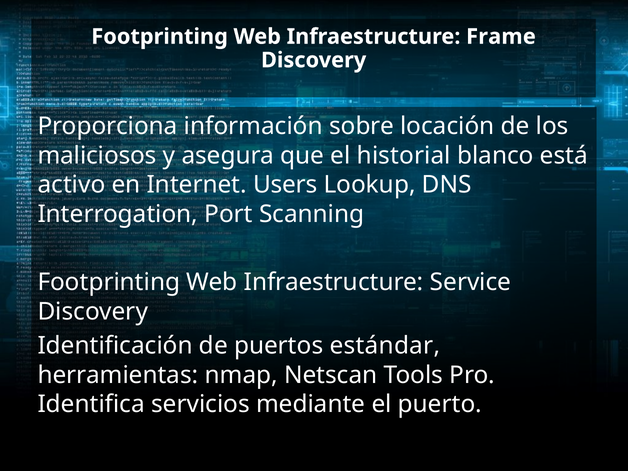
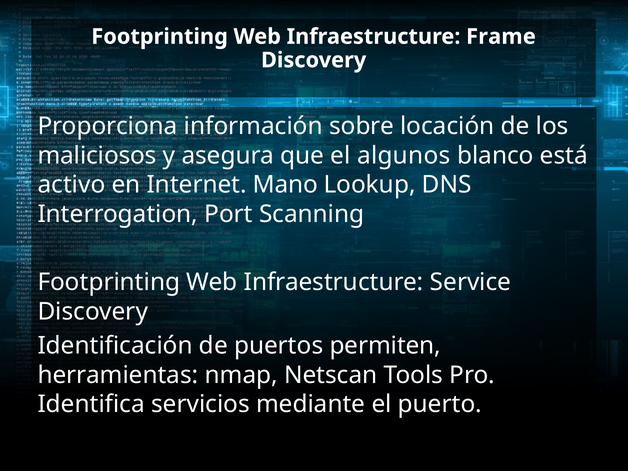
historial: historial -> algunos (404, 156)
Users: Users -> Mano (285, 185)
estándar: estándar -> permiten (385, 346)
